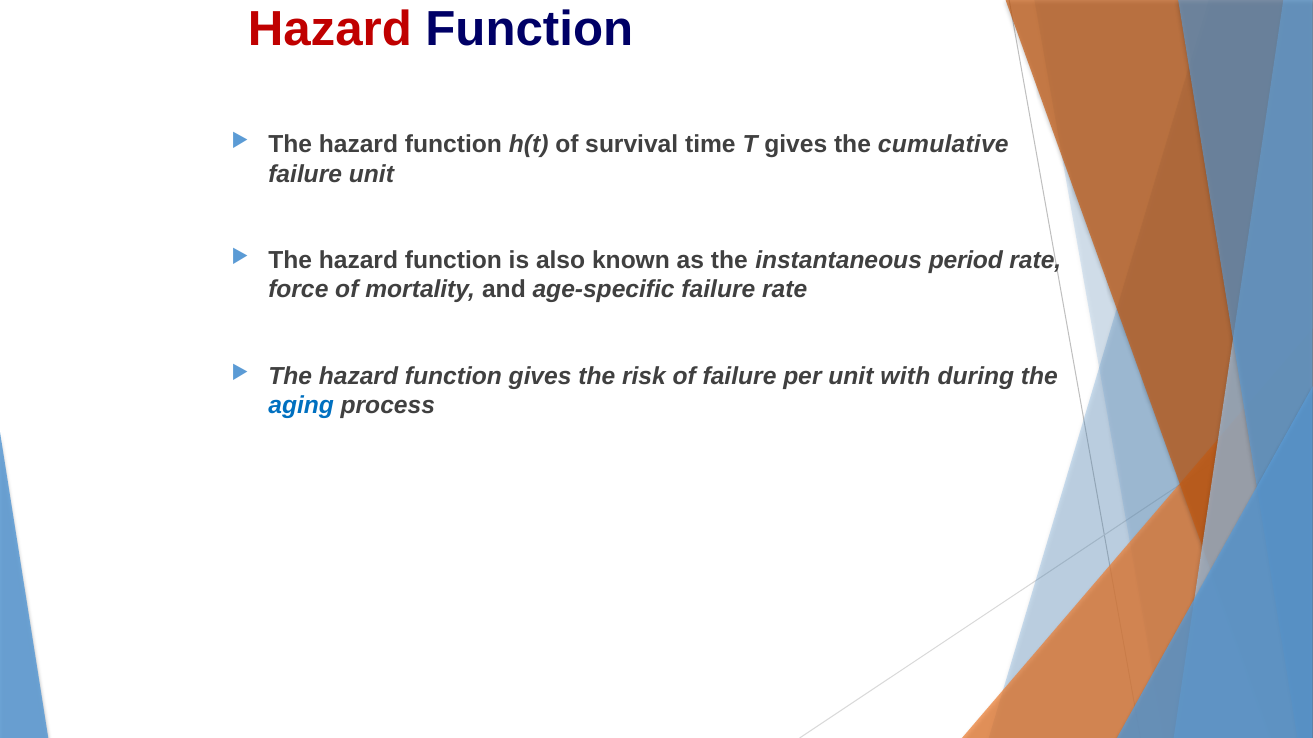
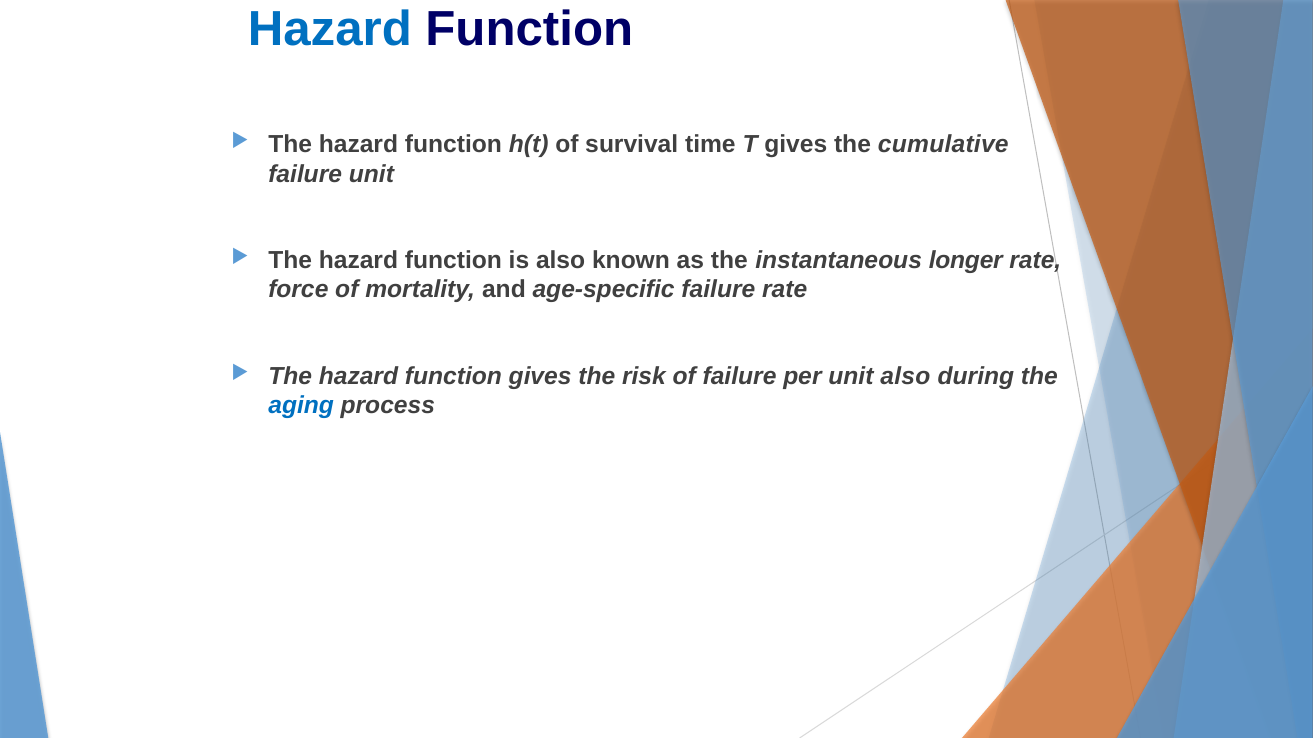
Hazard colour: red -> blue (330, 30)
period: period -> longer (966, 261)
unit with: with -> also (905, 377)
